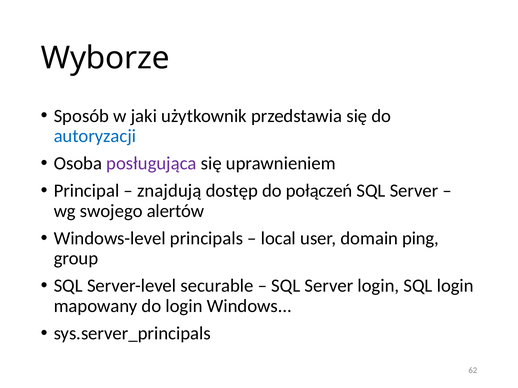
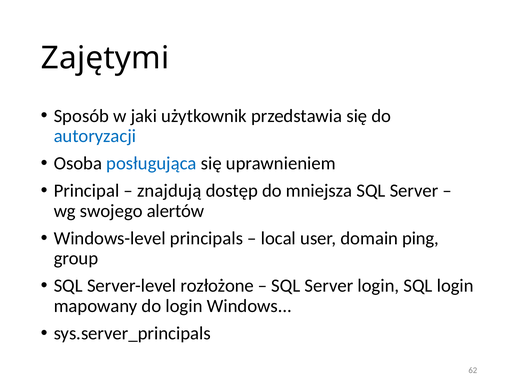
Wyborze: Wyborze -> Zajętymi (105, 58)
posługująca colour: purple -> blue (151, 164)
połączeń: połączeń -> mniejsza (319, 191)
securable: securable -> rozłożone (217, 286)
